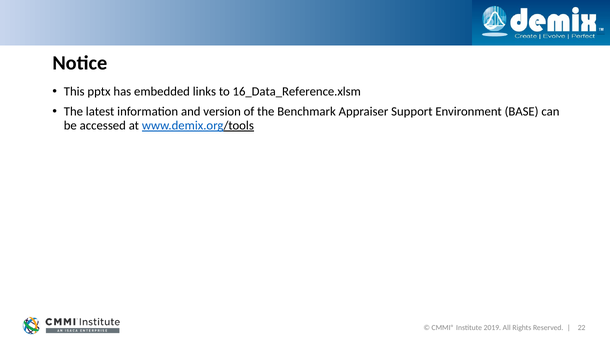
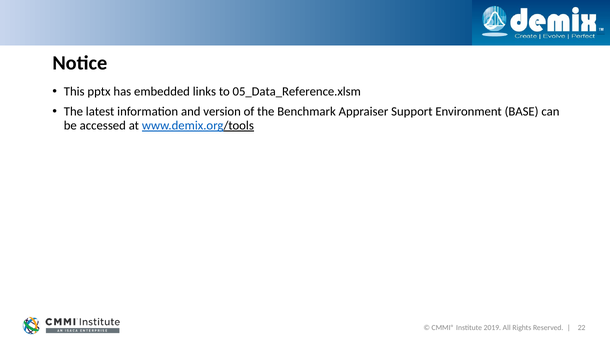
16_Data_Reference.xlsm: 16_Data_Reference.xlsm -> 05_Data_Reference.xlsm (297, 91)
